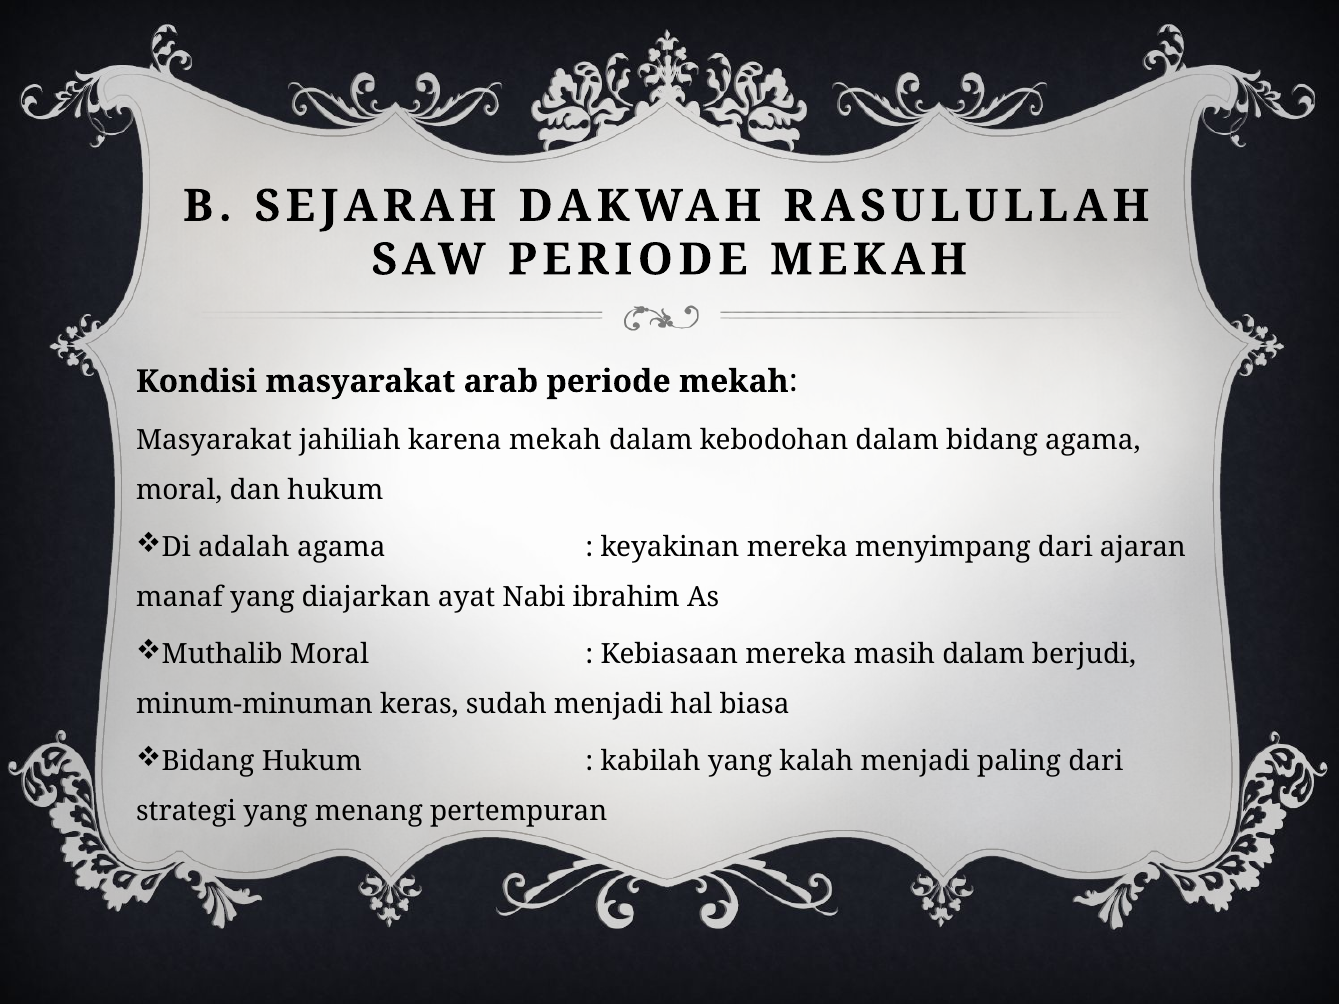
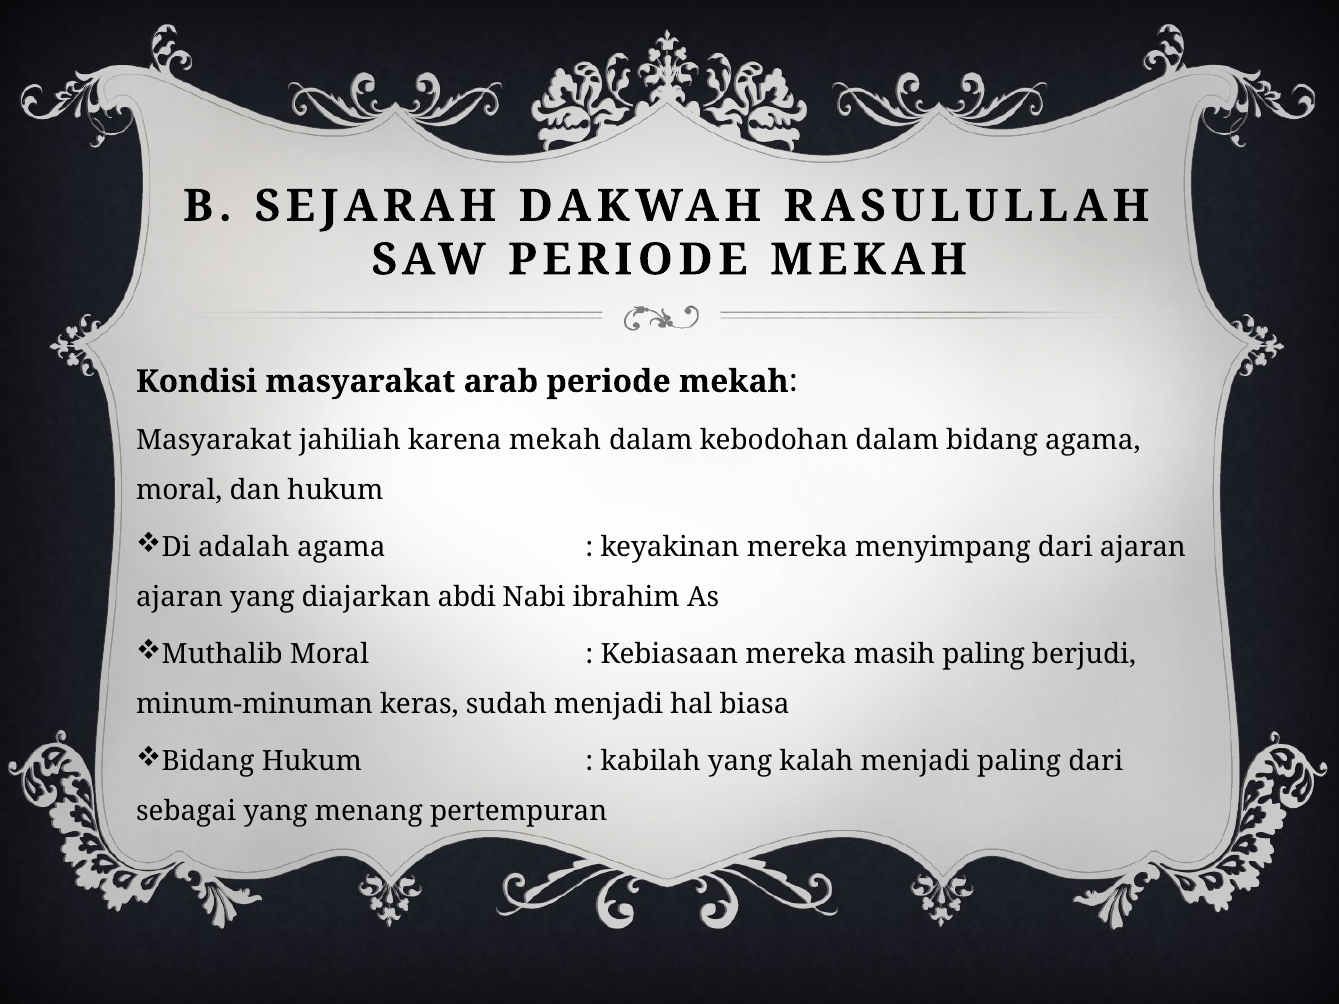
manaf: manaf -> ajaran (180, 598)
ayat: ayat -> abdi (467, 598)
masih dalam: dalam -> paling (984, 655)
strategi: strategi -> sebagai (186, 812)
